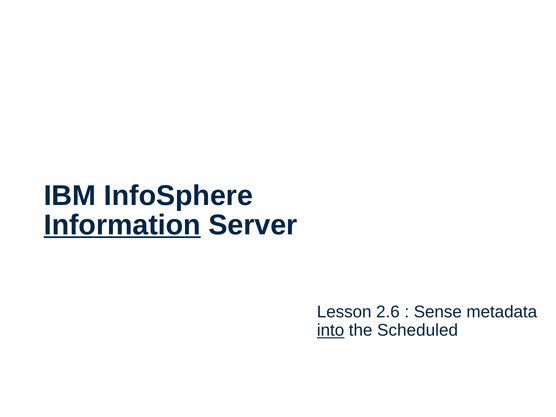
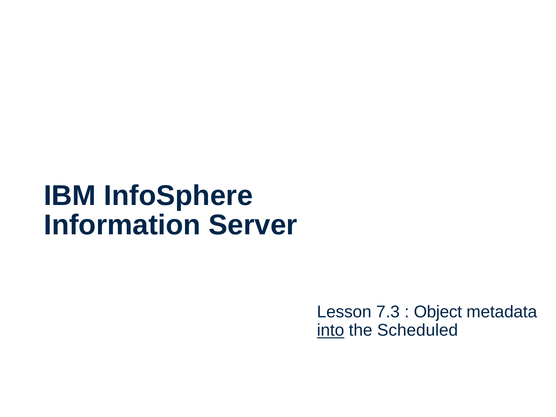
Information underline: present -> none (122, 225)
2.6: 2.6 -> 7.3 (388, 312)
Sense: Sense -> Object (438, 312)
